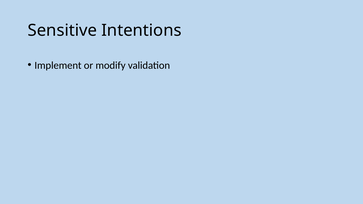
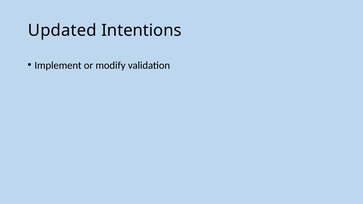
Sensitive: Sensitive -> Updated (62, 30)
